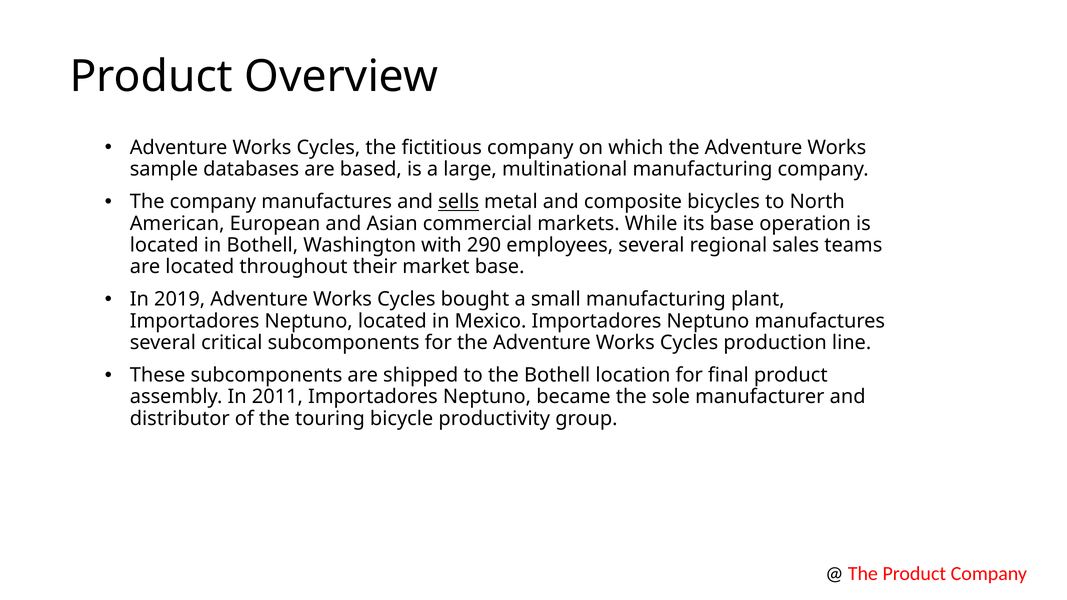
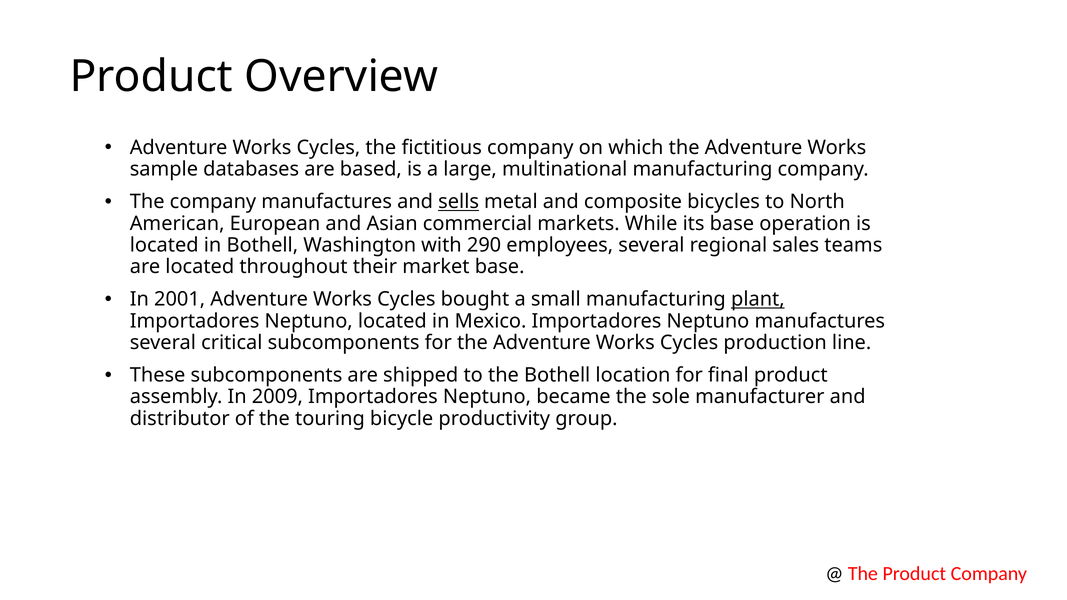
2019: 2019 -> 2001 (180, 299)
plant underline: none -> present (758, 299)
2011: 2011 -> 2009 (277, 397)
